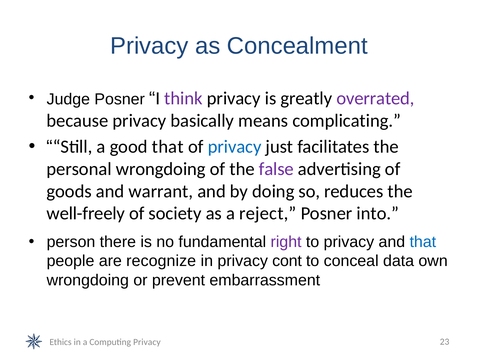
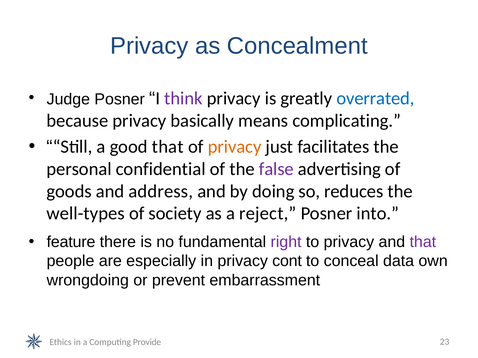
overrated colour: purple -> blue (376, 98)
privacy colour: blue -> orange (235, 147)
personal wrongdoing: wrongdoing -> confidential (161, 169)
warrant: warrant -> address (161, 192)
well-freely: well-freely -> well-types (86, 214)
person: person -> feature (71, 242)
that colour: blue -> purple (423, 242)
recognize: recognize -> especially (161, 261)
Computing Privacy: Privacy -> Provide (147, 342)
